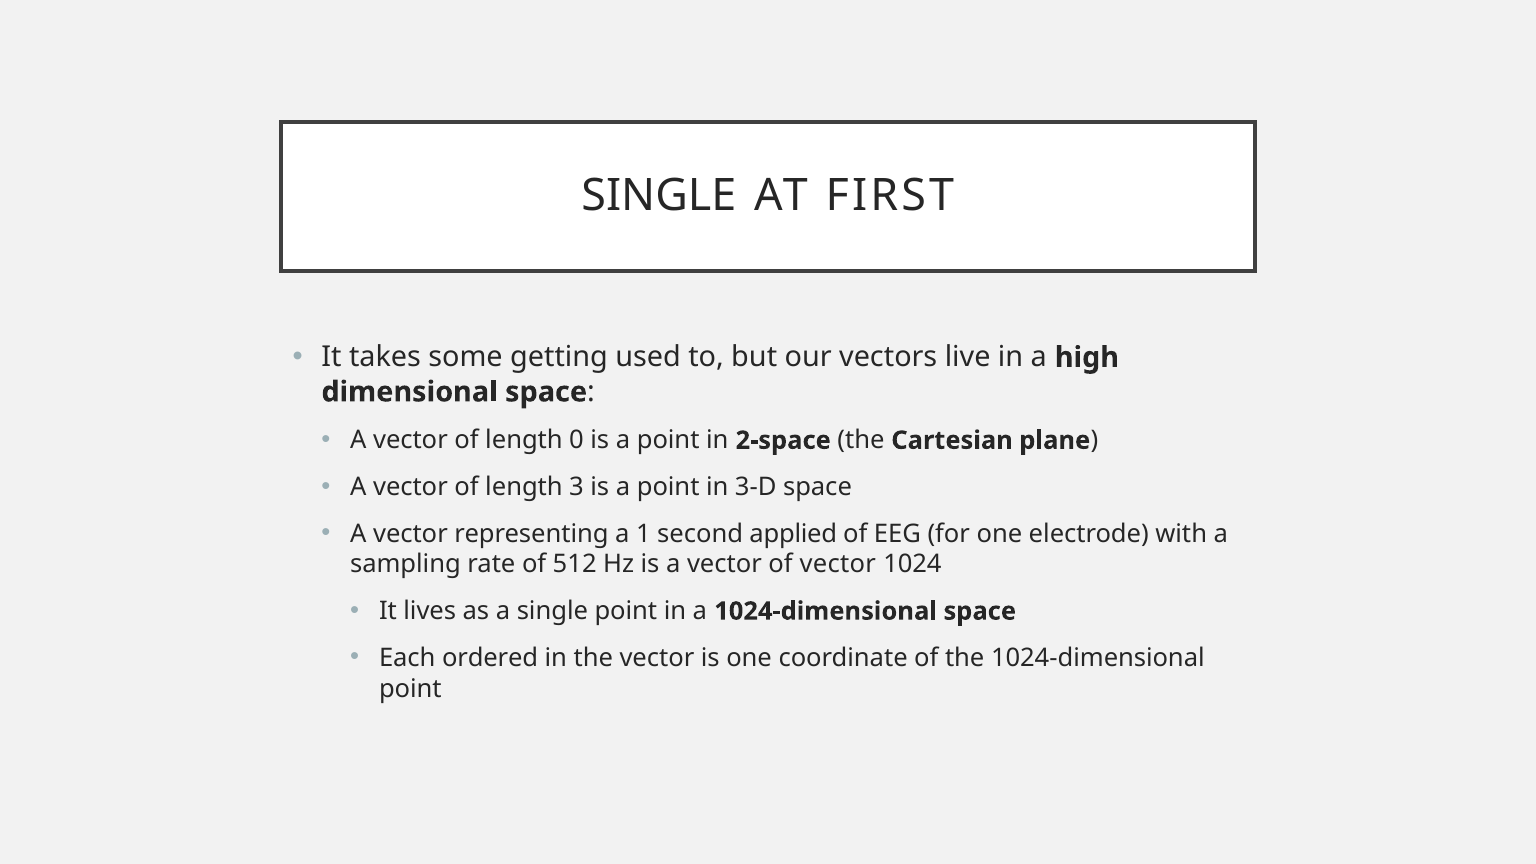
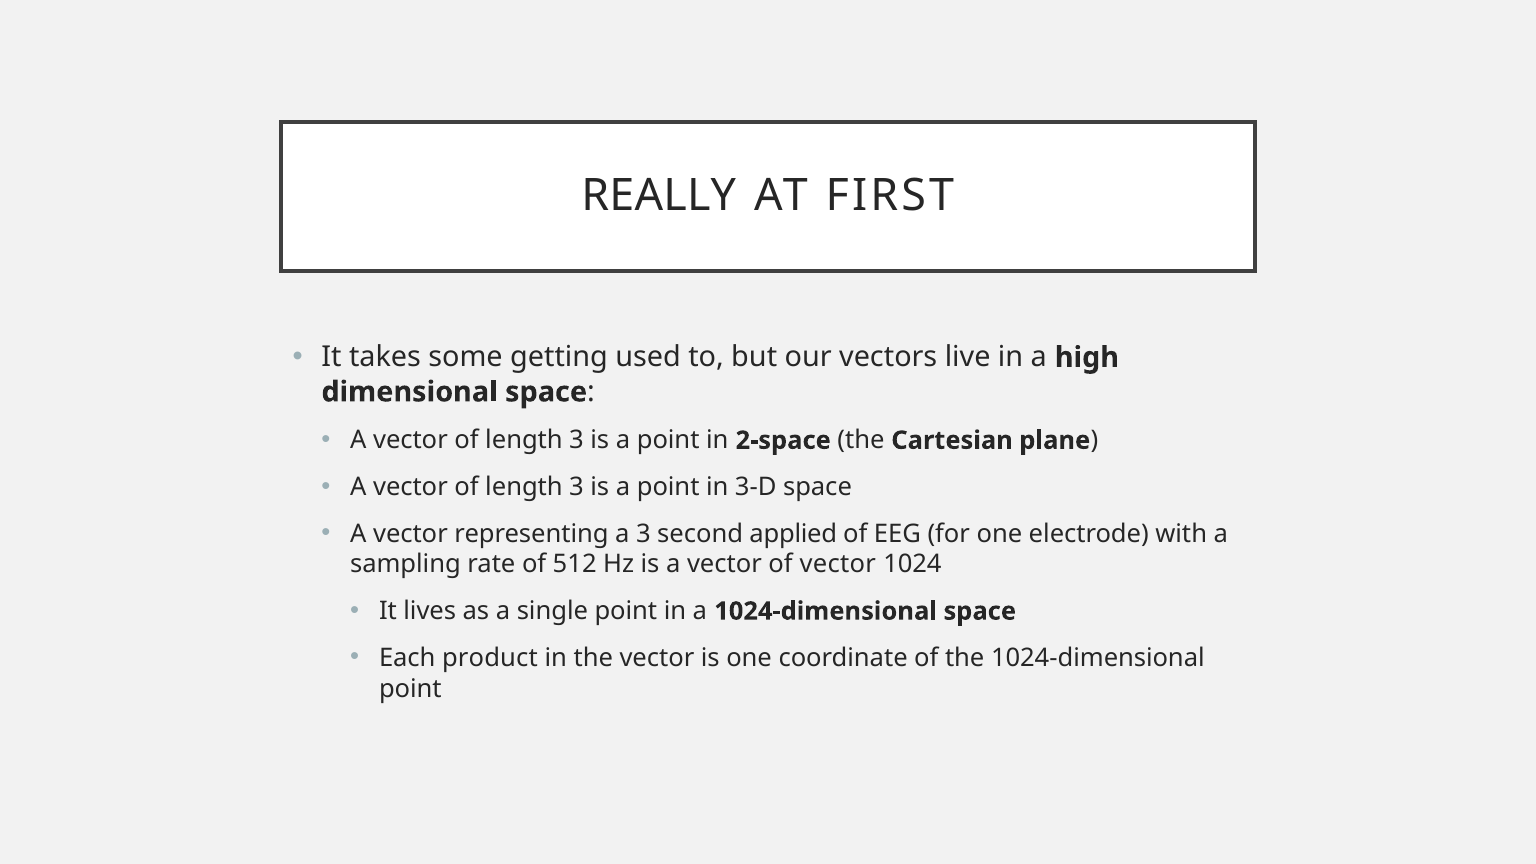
SINGLE: SINGLE -> REALLY (659, 196)
0: 0 -> 3 (577, 440)
a 1: 1 -> 3 (643, 534)
ordered: ordered -> product (490, 658)
